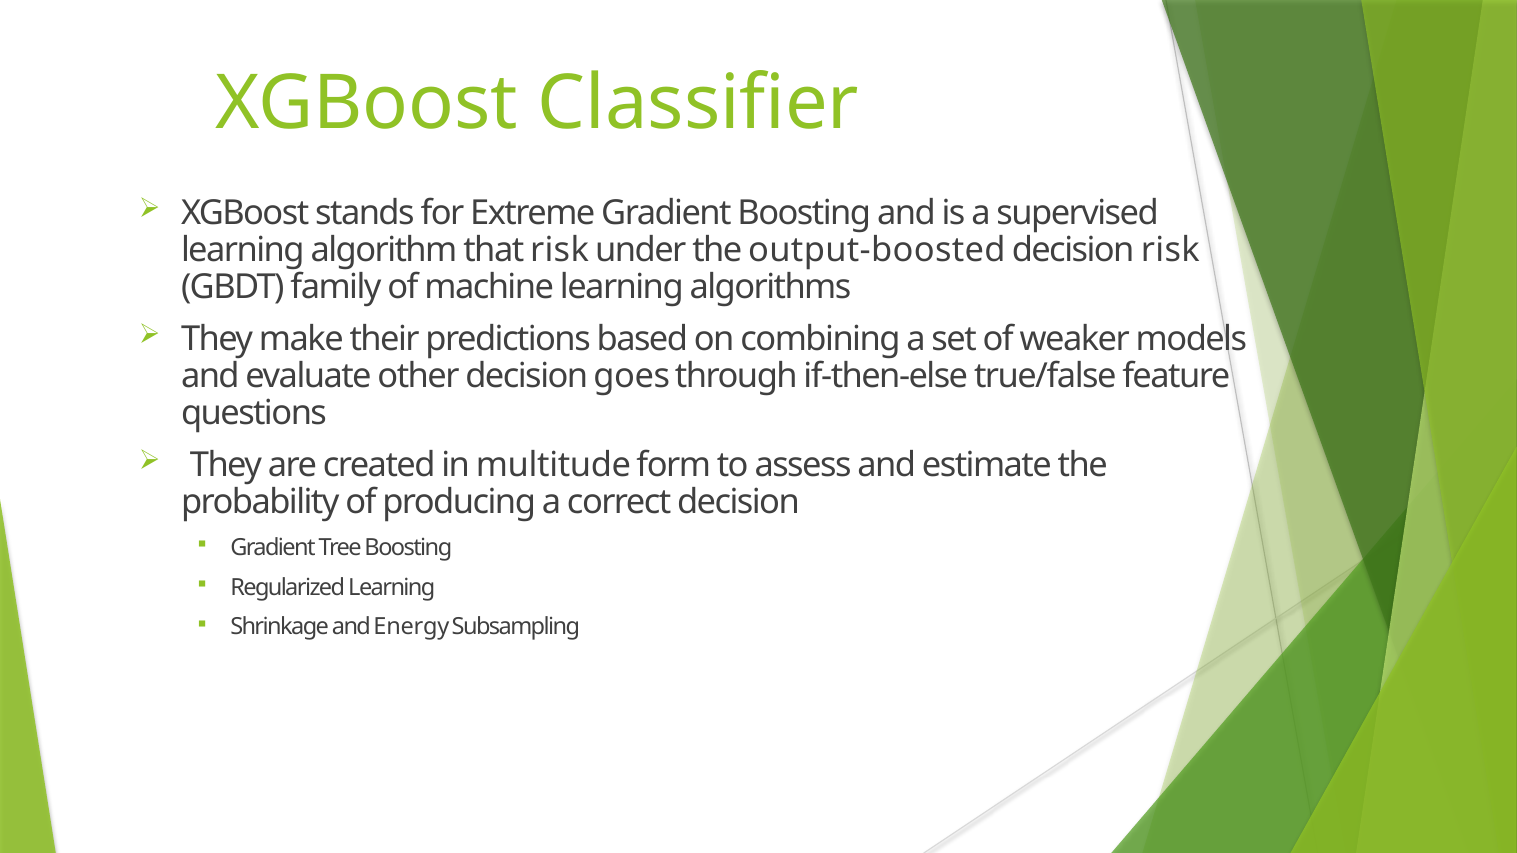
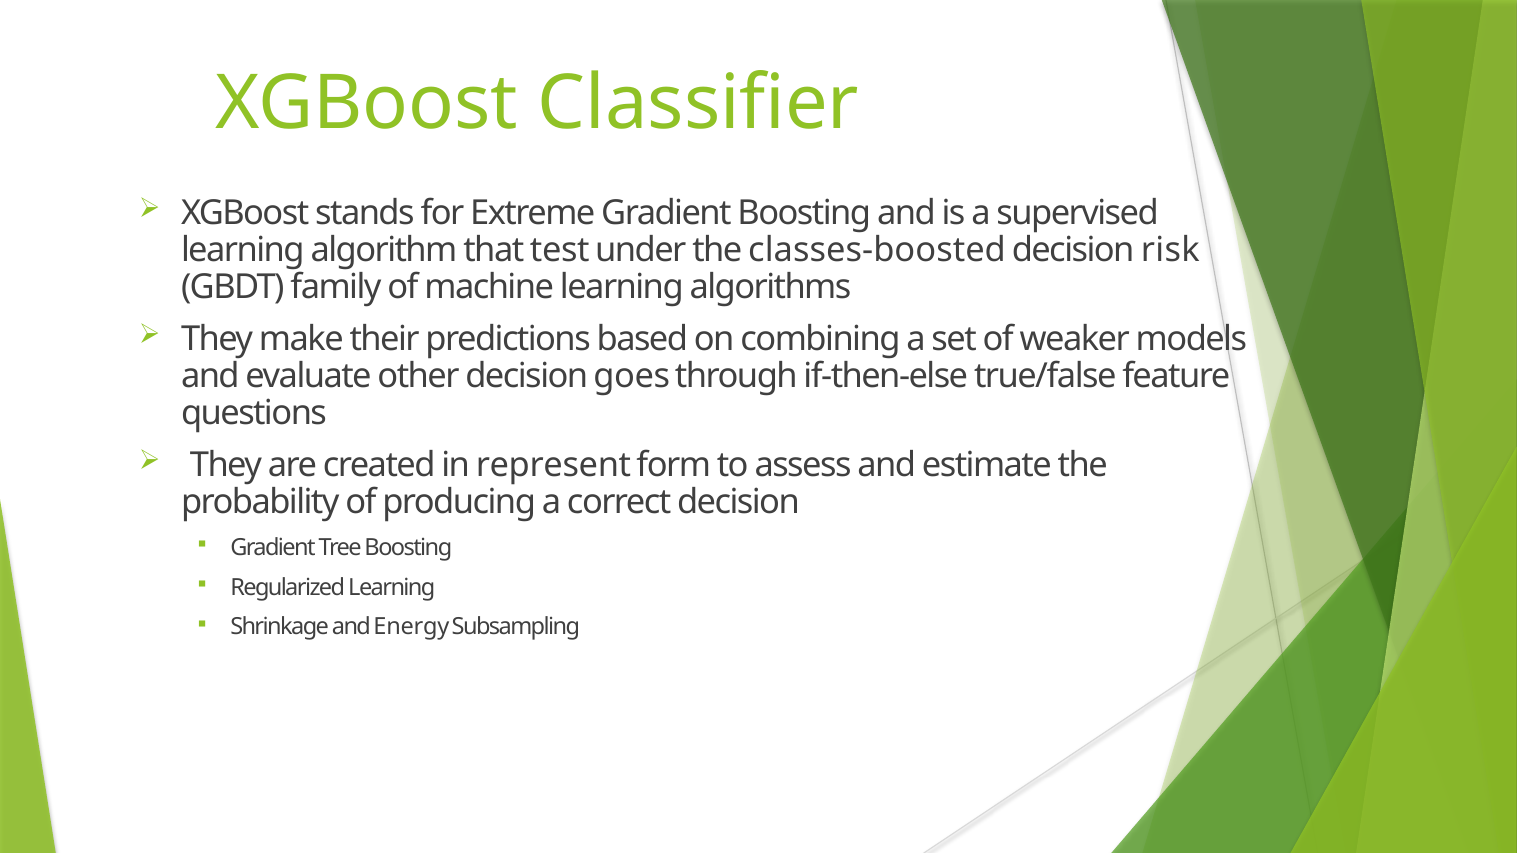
that risk: risk -> test (560, 250)
output-boosted: output-boosted -> classes-boosted (877, 250)
multitude: multitude -> represent (553, 465)
